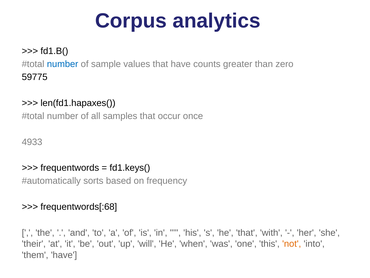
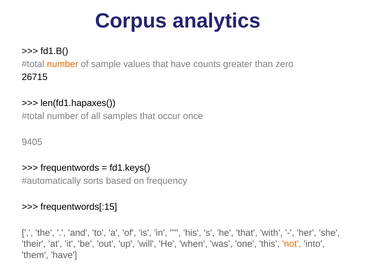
number colour: blue -> orange (63, 64)
59775: 59775 -> 26715 (35, 77)
4933: 4933 -> 9405 (32, 142)
frequentwords[:68: frequentwords[:68 -> frequentwords[:15 (79, 206)
